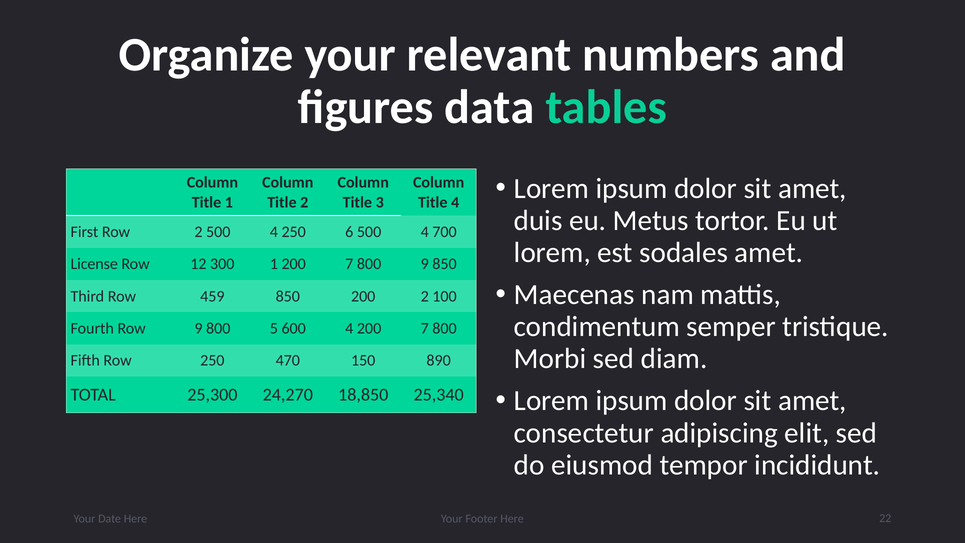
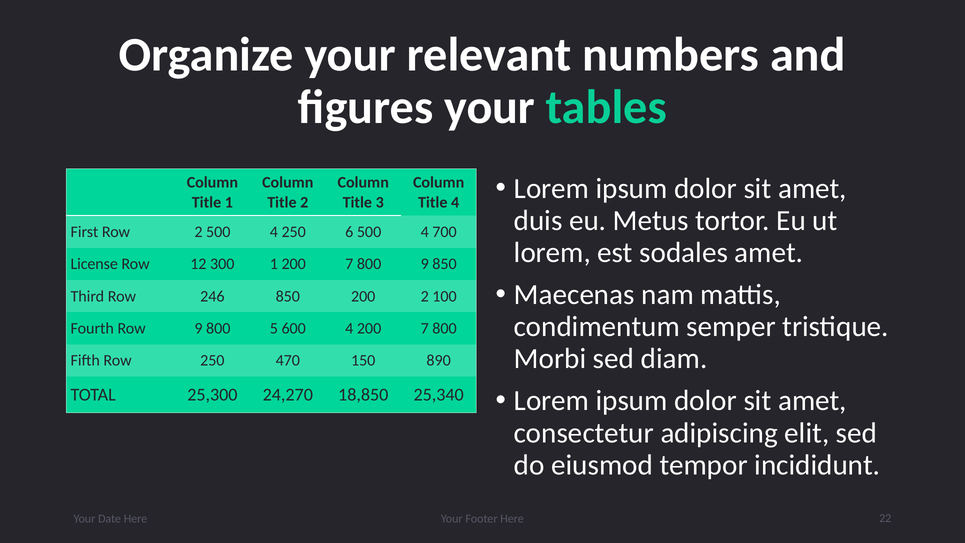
figures data: data -> your (490, 107)
459: 459 -> 246 (212, 296)
